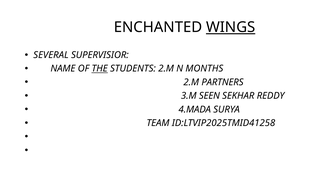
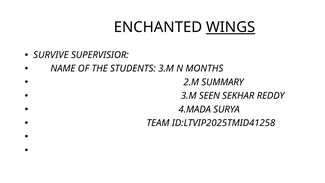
SEVERAL: SEVERAL -> SURVIVE (51, 55)
THE underline: present -> none (100, 69)
STUDENTS 2.M: 2.M -> 3.M (166, 69)
PARTNERS: PARTNERS -> SUMMARY (222, 82)
